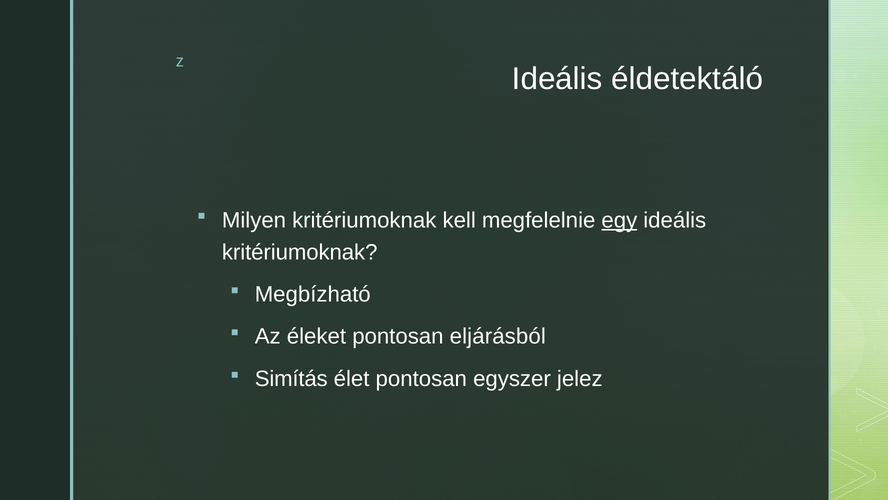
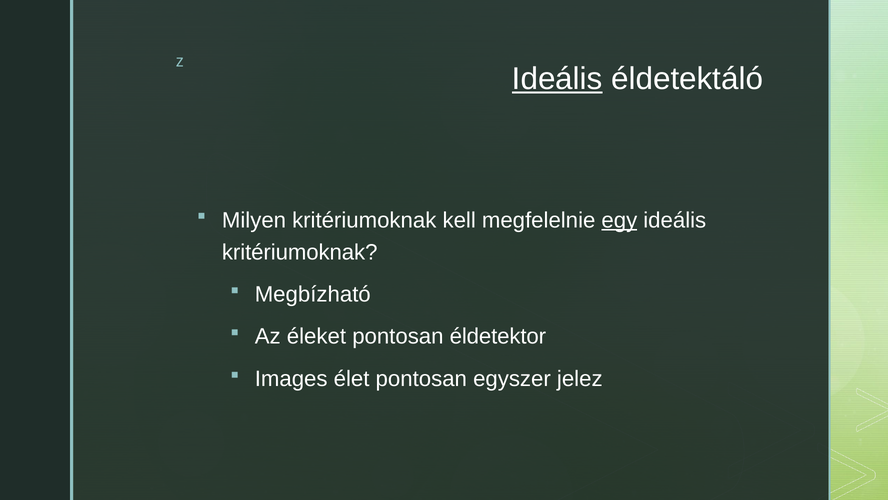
Ideális underline: none -> present (557, 79)
eljárásból: eljárásból -> éldetektor (498, 336)
Simítás: Simítás -> Images (291, 378)
